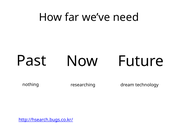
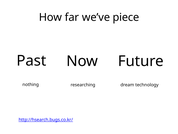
need: need -> piece (126, 17)
